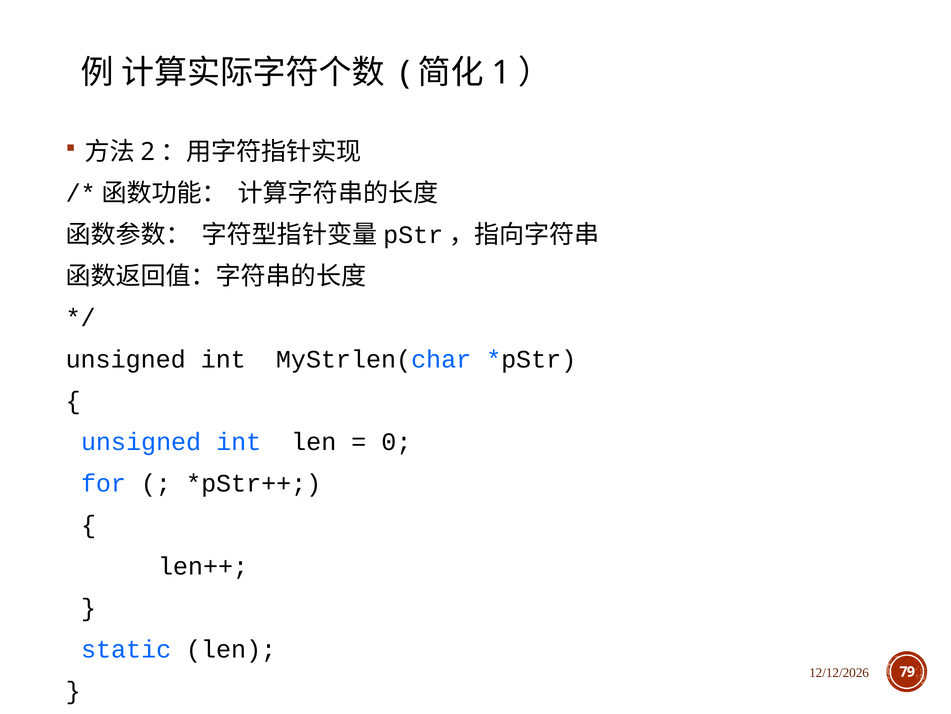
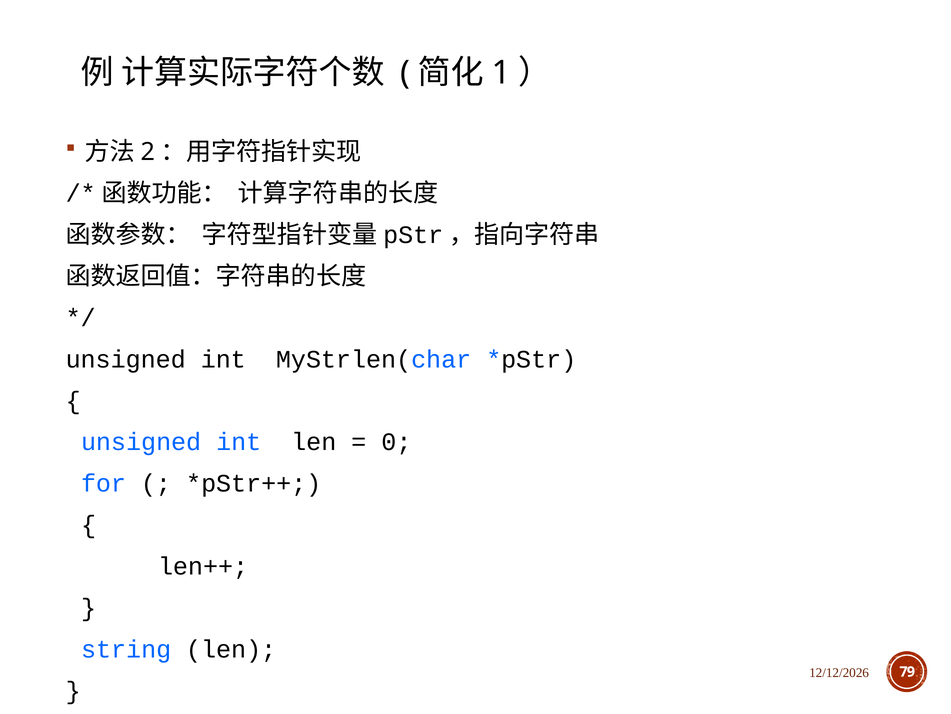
static: static -> string (126, 649)
